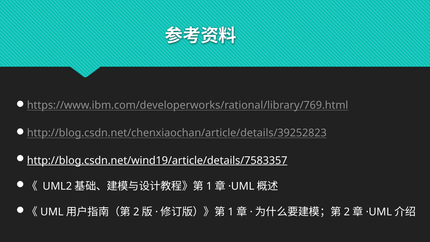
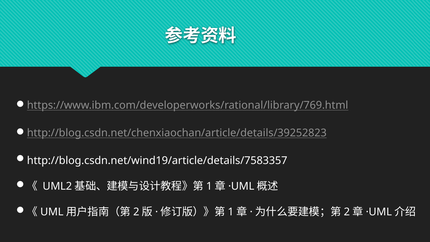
http://blog.csdn.net/wind19/article/details/7583357 underline: present -> none (157, 160)
